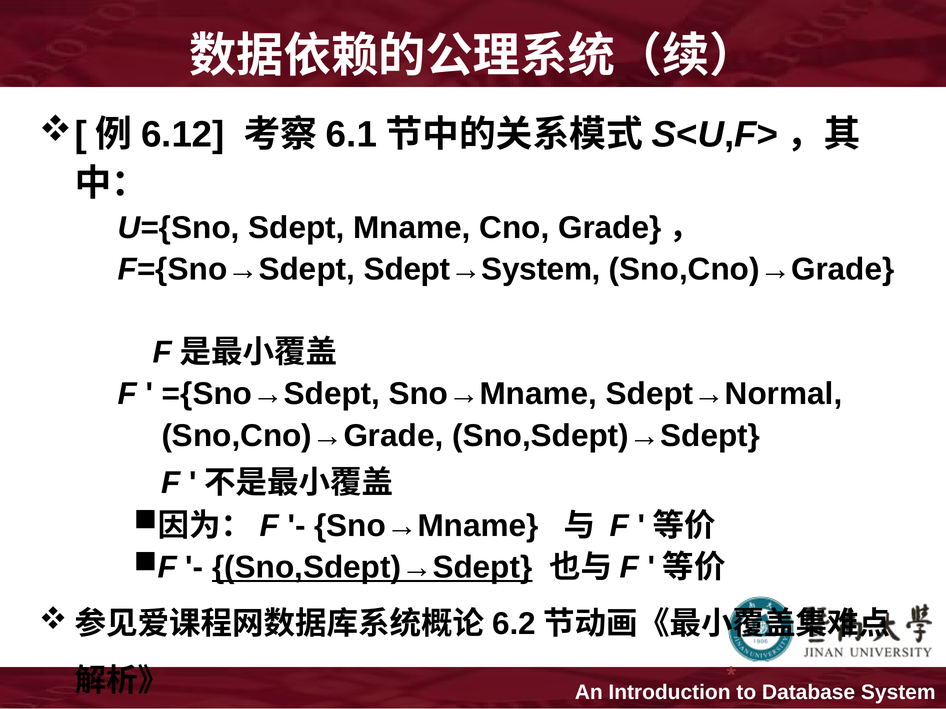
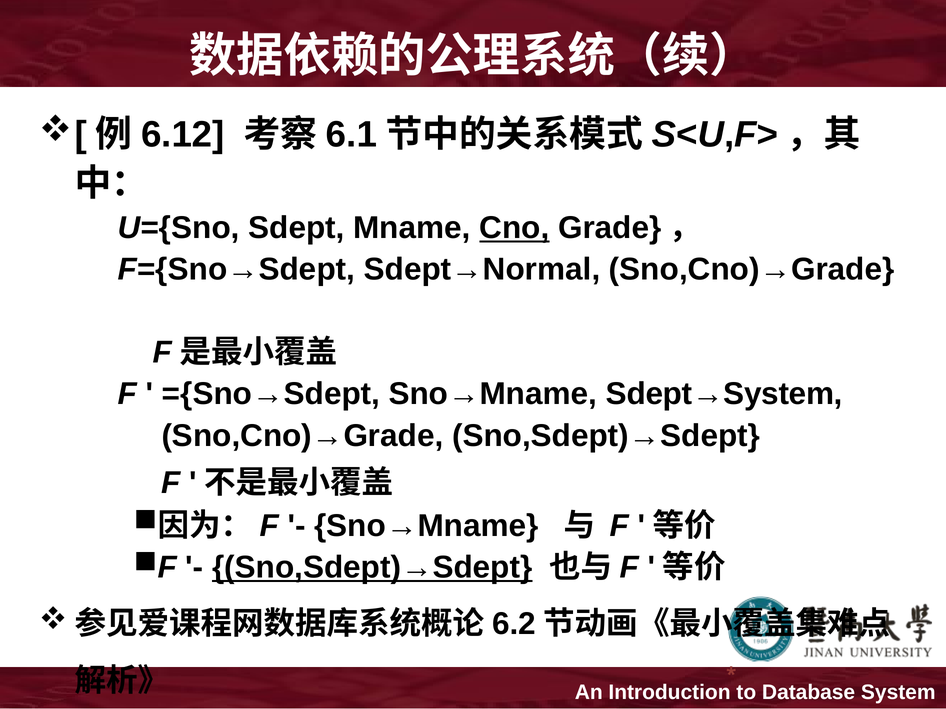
Cno underline: none -> present (514, 228)
Sdept→System: Sdept→System -> Sdept→Normal (482, 270)
Sdept→Normal: Sdept→Normal -> Sdept→System (724, 394)
